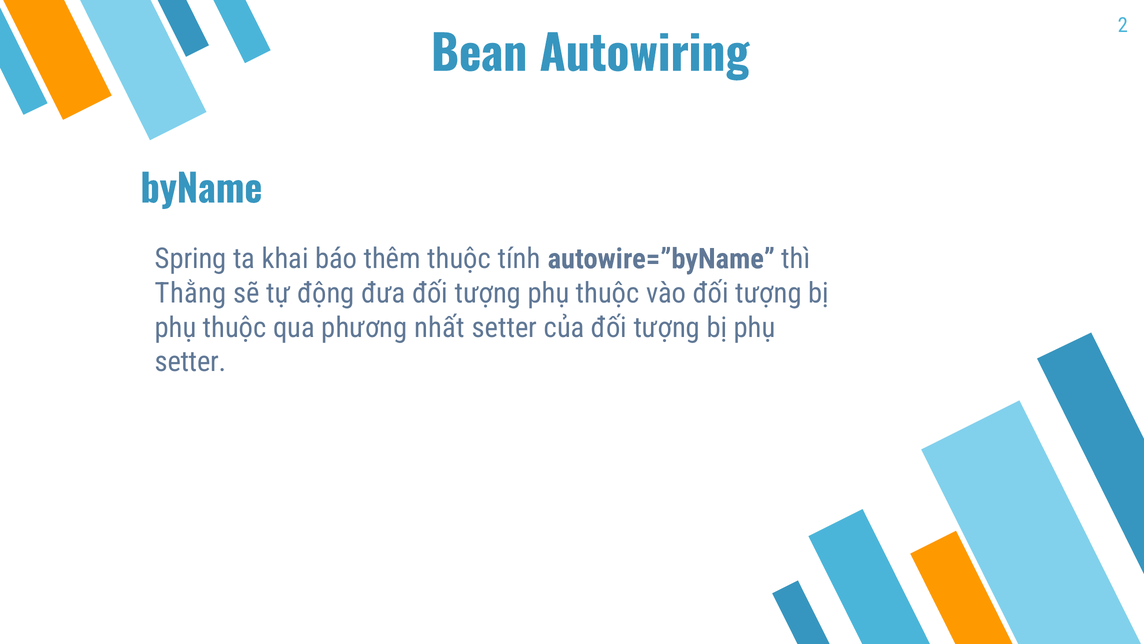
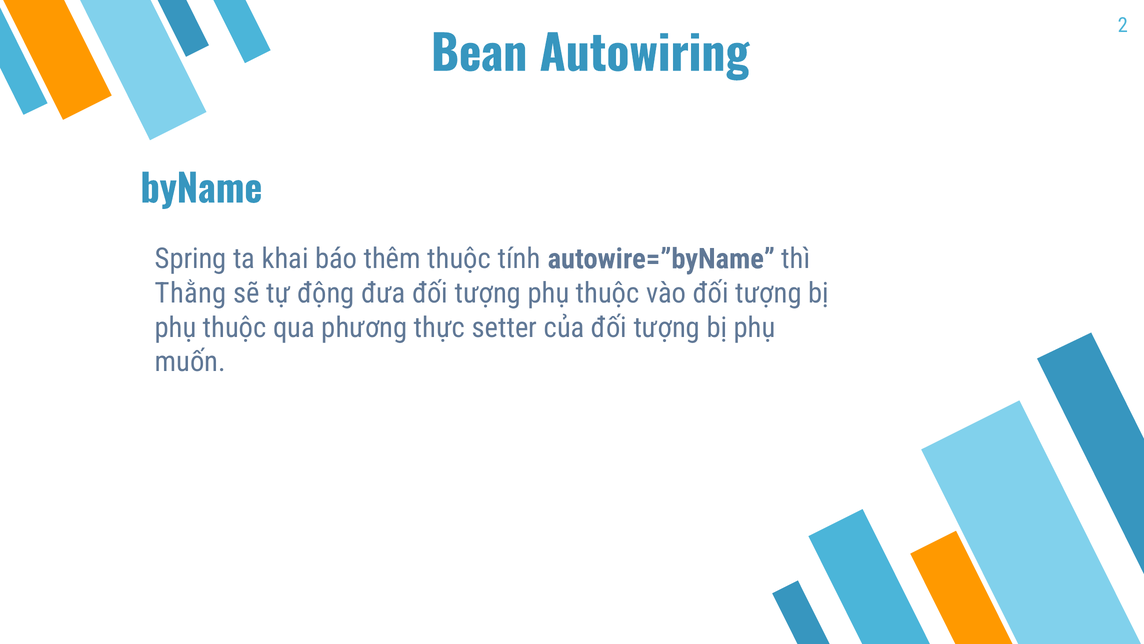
nhất: nhất -> thực (440, 327)
setter: setter -> muốn (190, 362)
